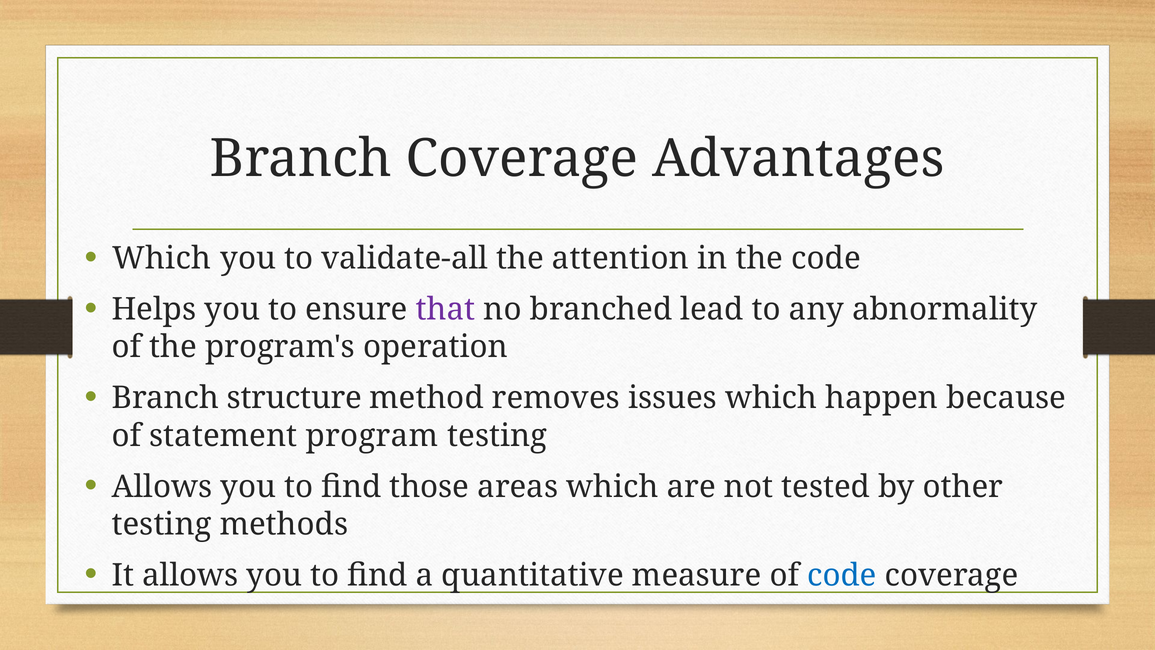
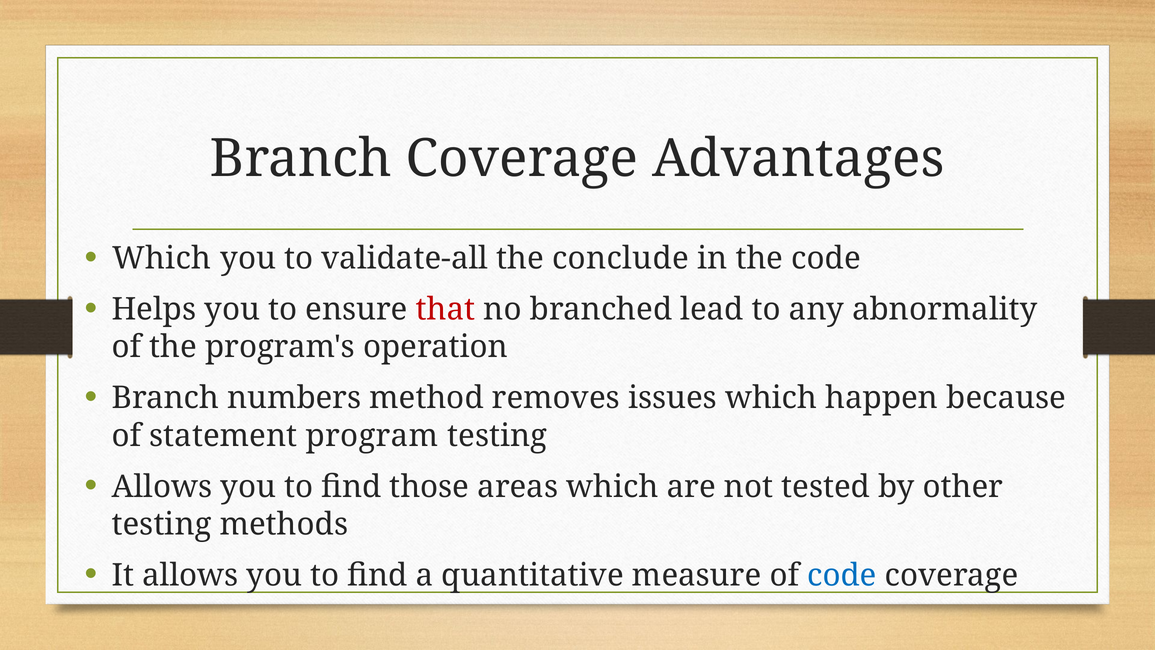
attention: attention -> conclude (620, 258)
that colour: purple -> red (446, 309)
structure: structure -> numbers (294, 398)
